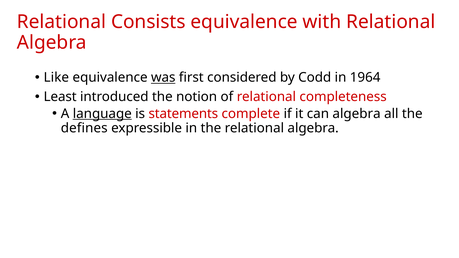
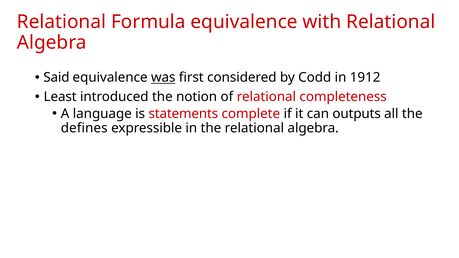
Consists: Consists -> Formula (148, 22)
Like: Like -> Said (56, 78)
1964: 1964 -> 1912 (365, 78)
language underline: present -> none (102, 114)
can algebra: algebra -> outputs (357, 114)
